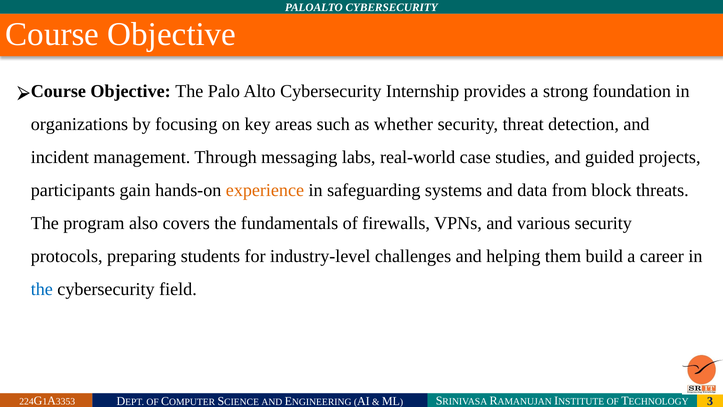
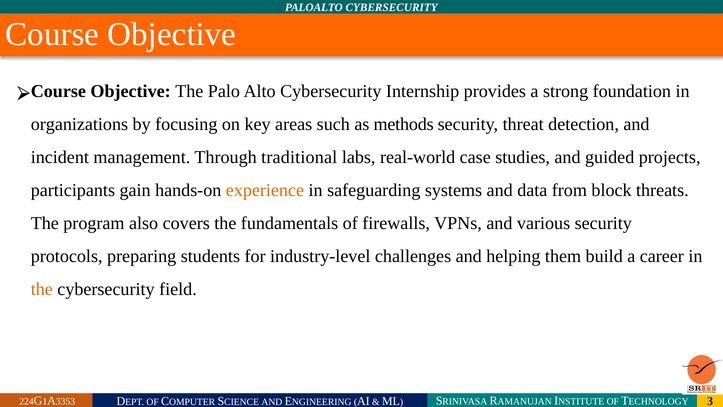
whether: whether -> methods (404, 124)
messaging: messaging -> traditional (299, 157)
the colour: blue -> orange (42, 289)
